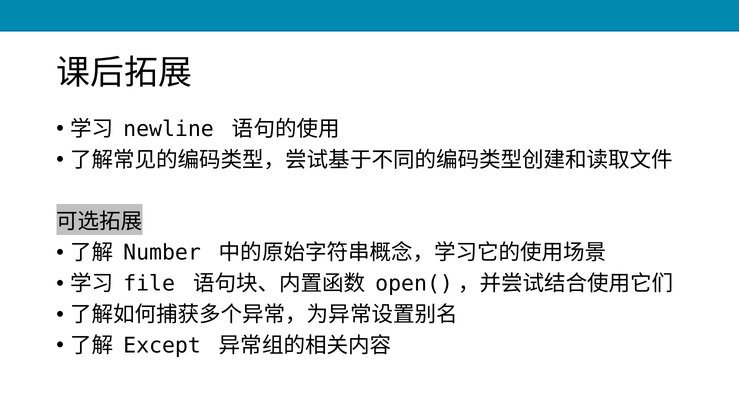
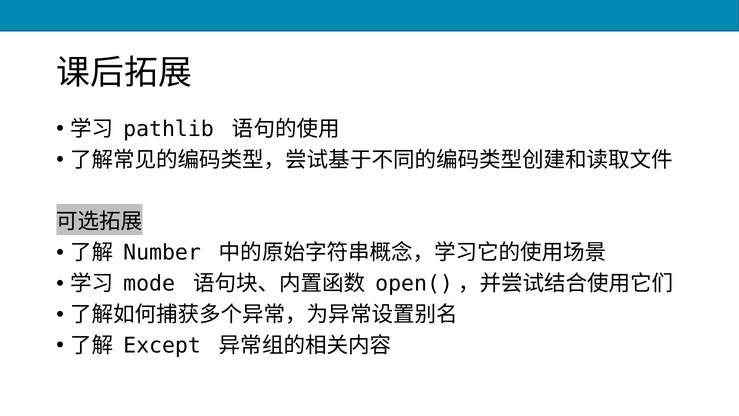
newline: newline -> pathlib (169, 129)
file: file -> mode (149, 284)
